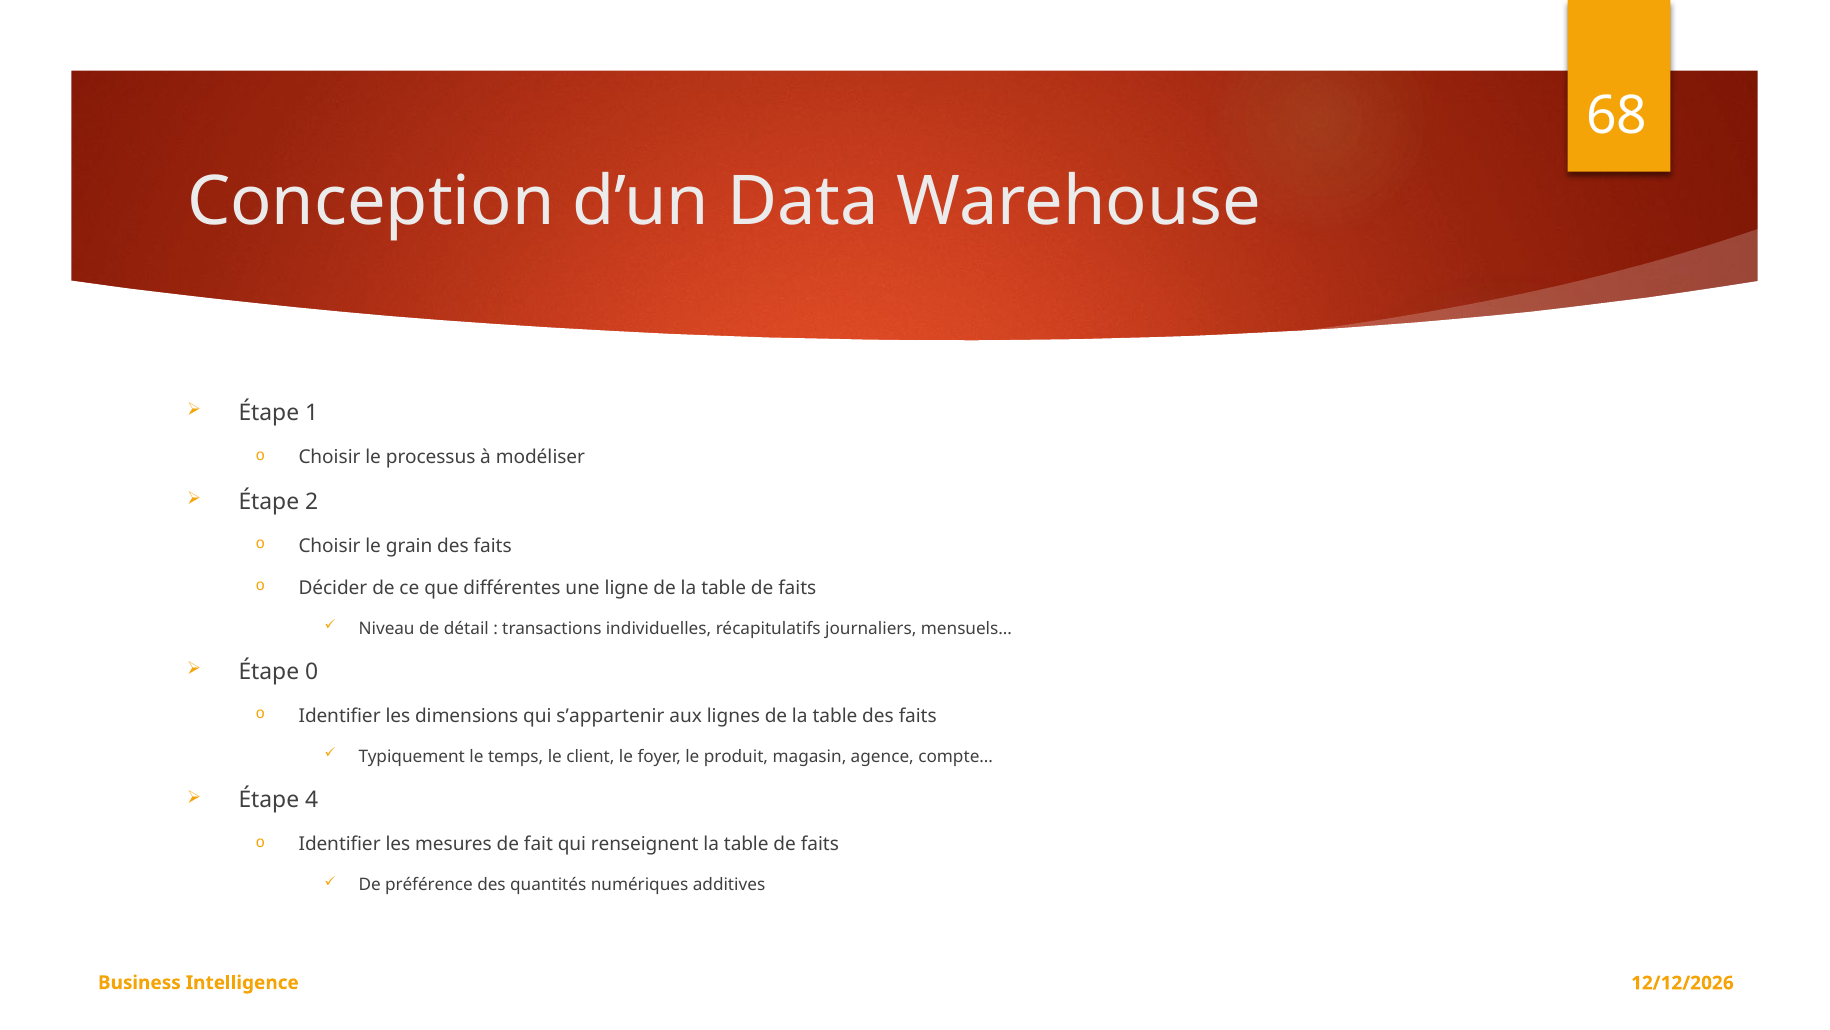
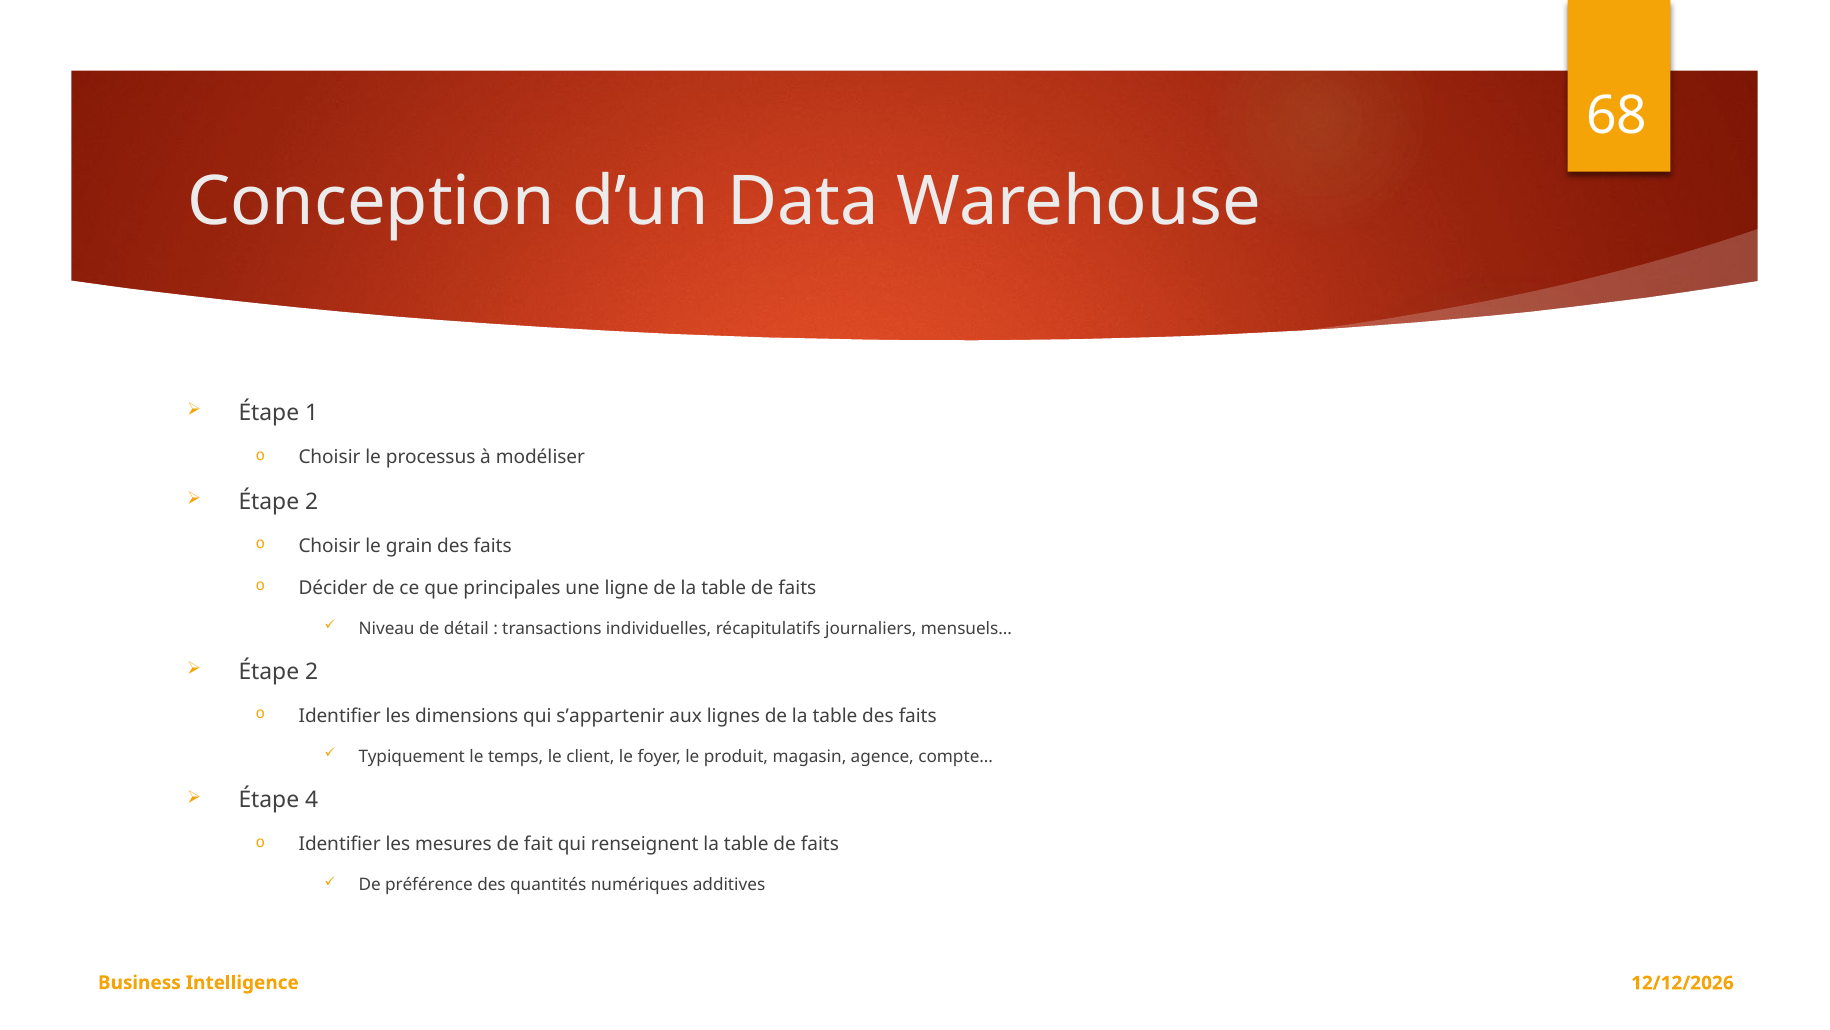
différentes: différentes -> principales (512, 587)
0: 0 -> 2 (312, 672)
